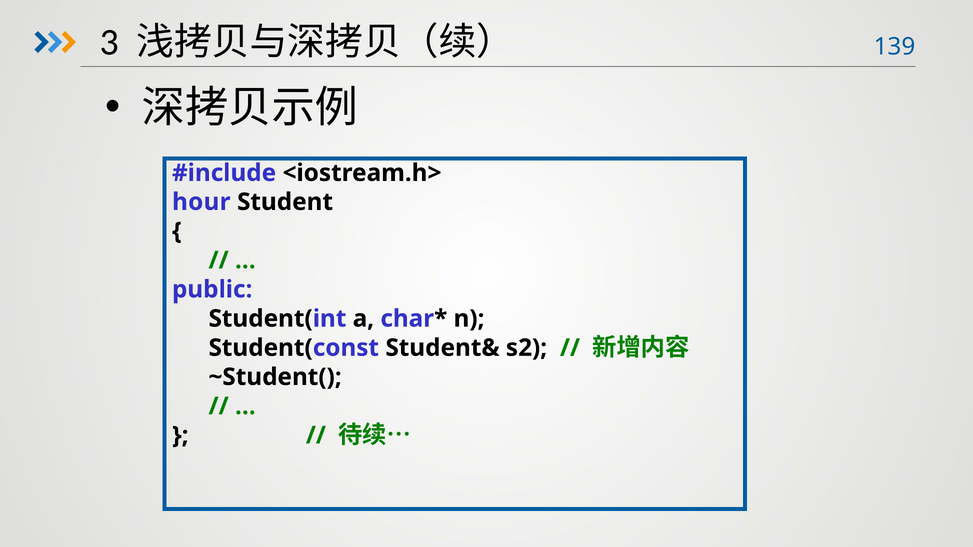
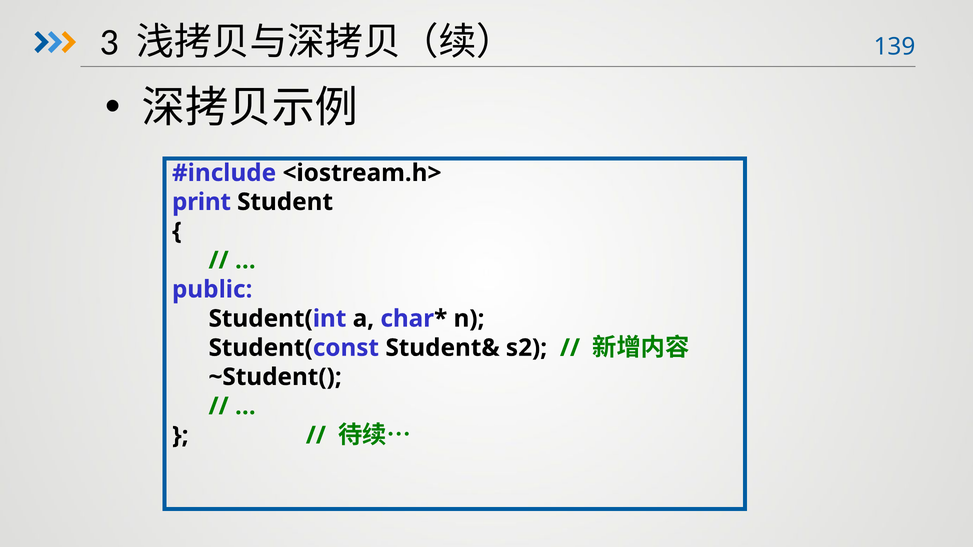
hour: hour -> print (202, 202)
